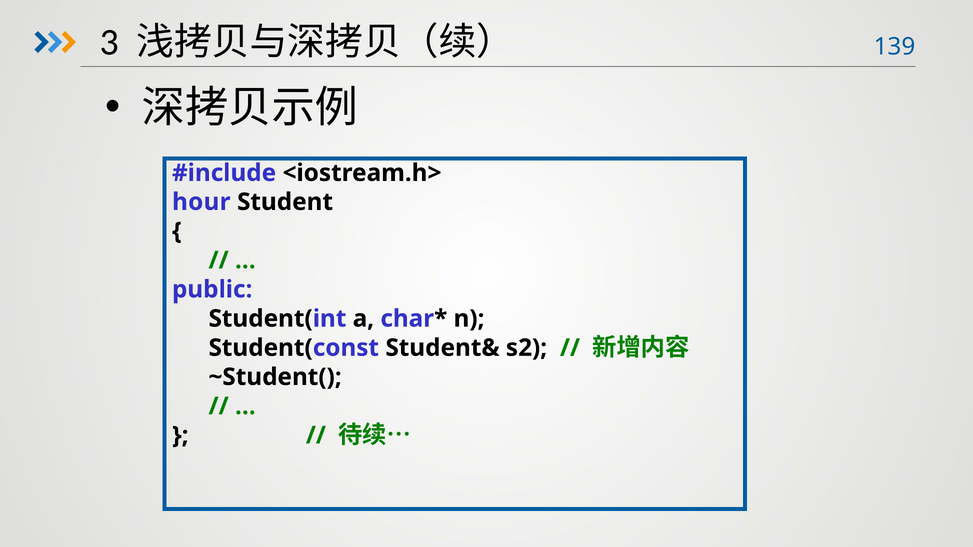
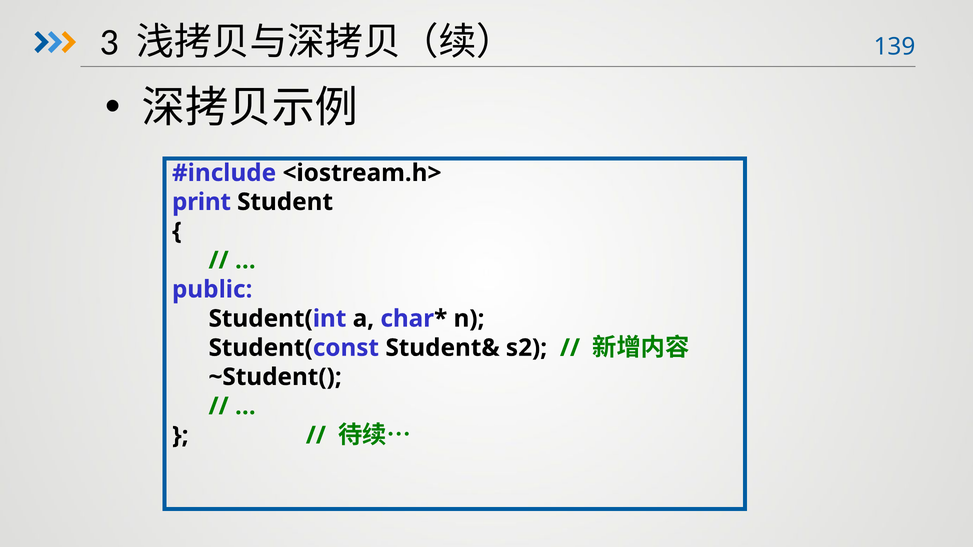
hour: hour -> print (202, 202)
